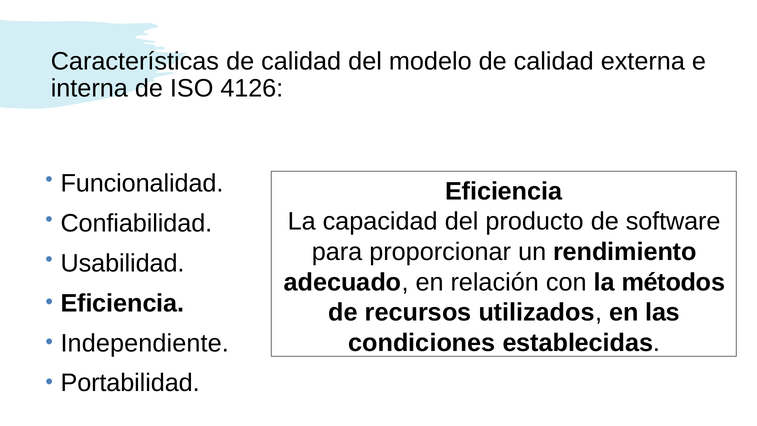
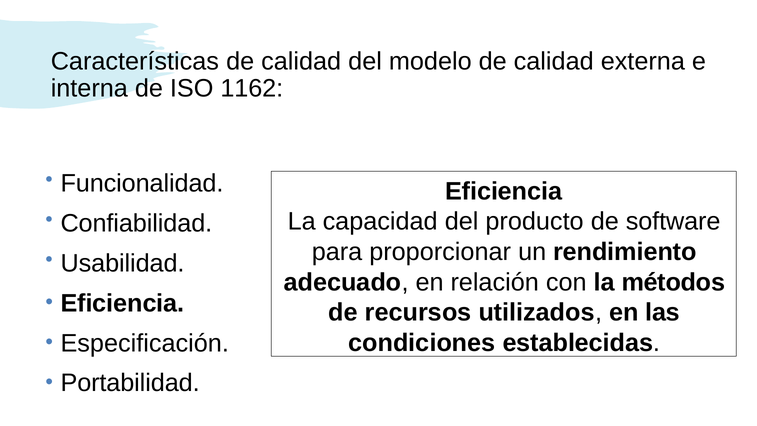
4126: 4126 -> 1162 (252, 88)
Independiente: Independiente -> Especificación (145, 343)
